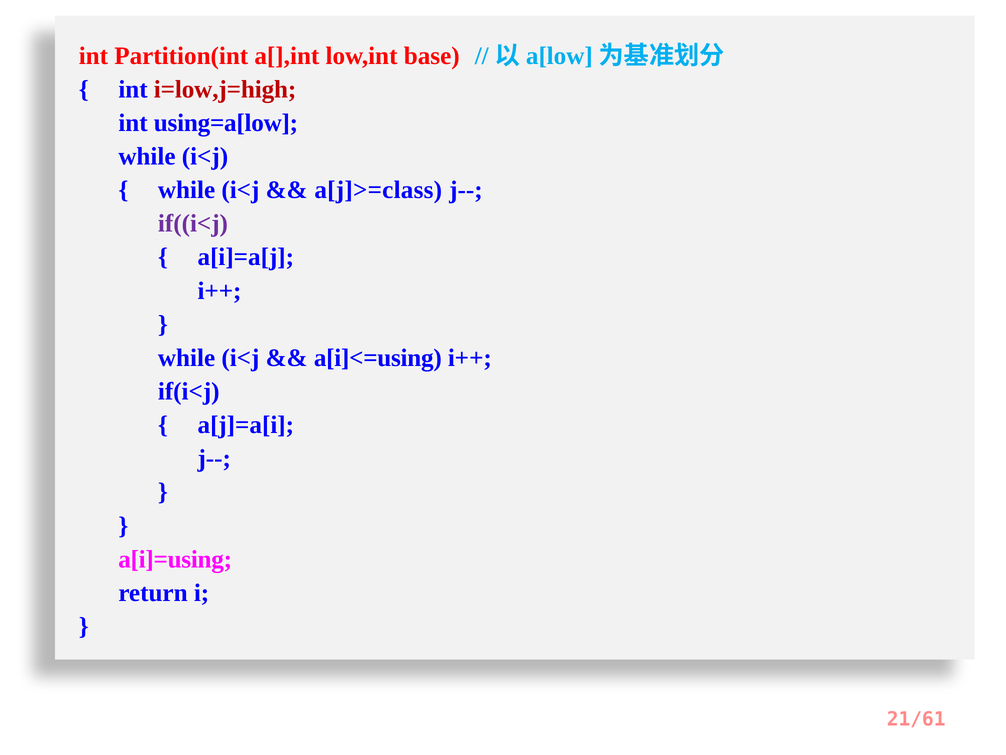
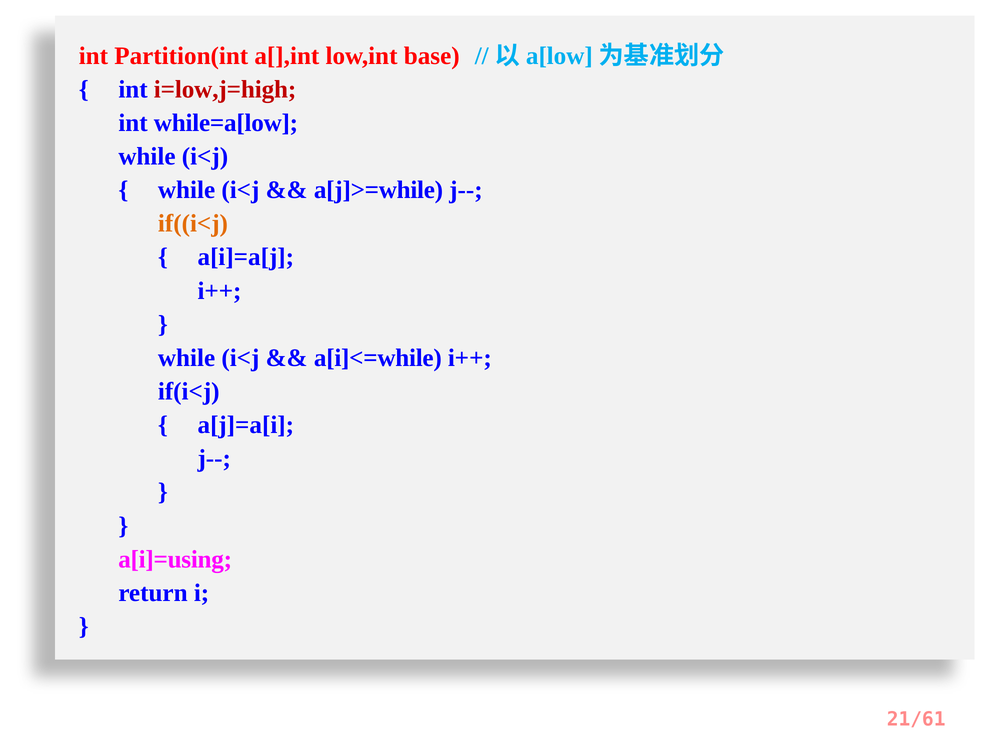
using=a[low: using=a[low -> while=a[low (226, 123)
a[j]>=class: a[j]>=class -> a[j]>=while (379, 190)
if((i<j colour: purple -> orange (193, 223)
a[i]<=using: a[i]<=using -> a[i]<=while (378, 358)
